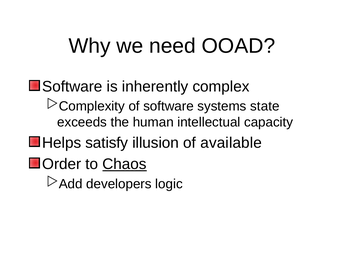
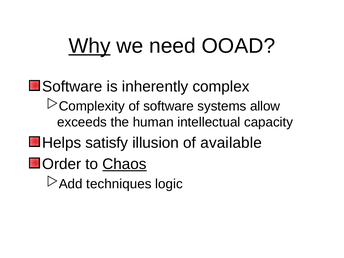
Why underline: none -> present (90, 46)
state: state -> allow (265, 106)
developers: developers -> techniques (119, 184)
